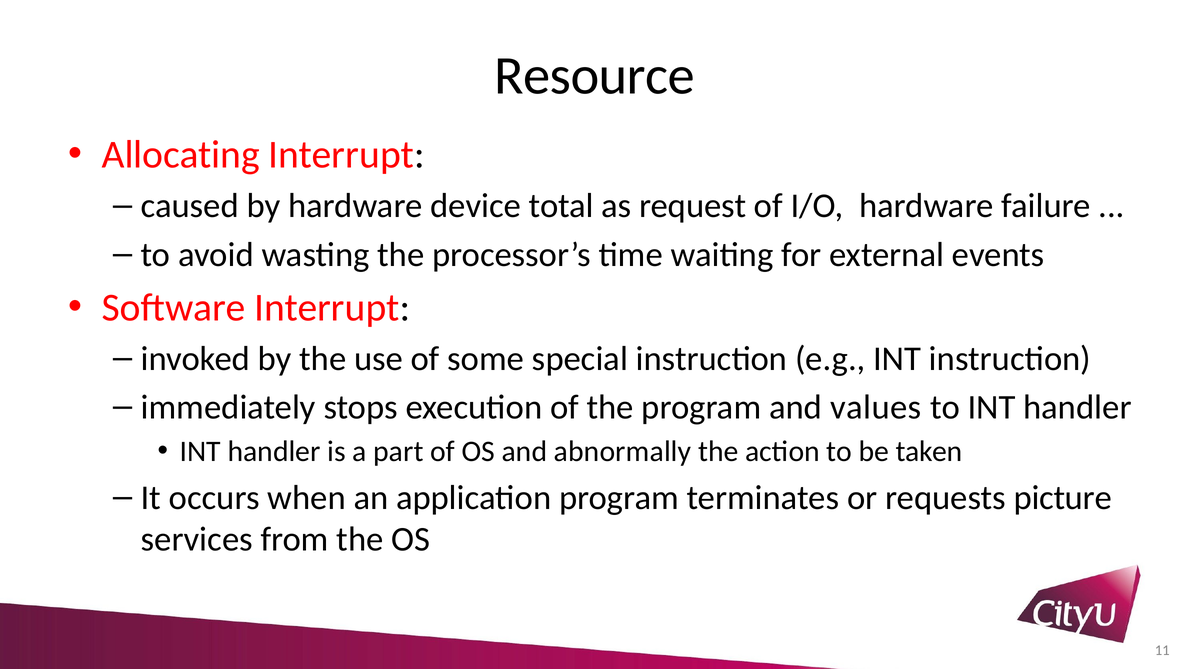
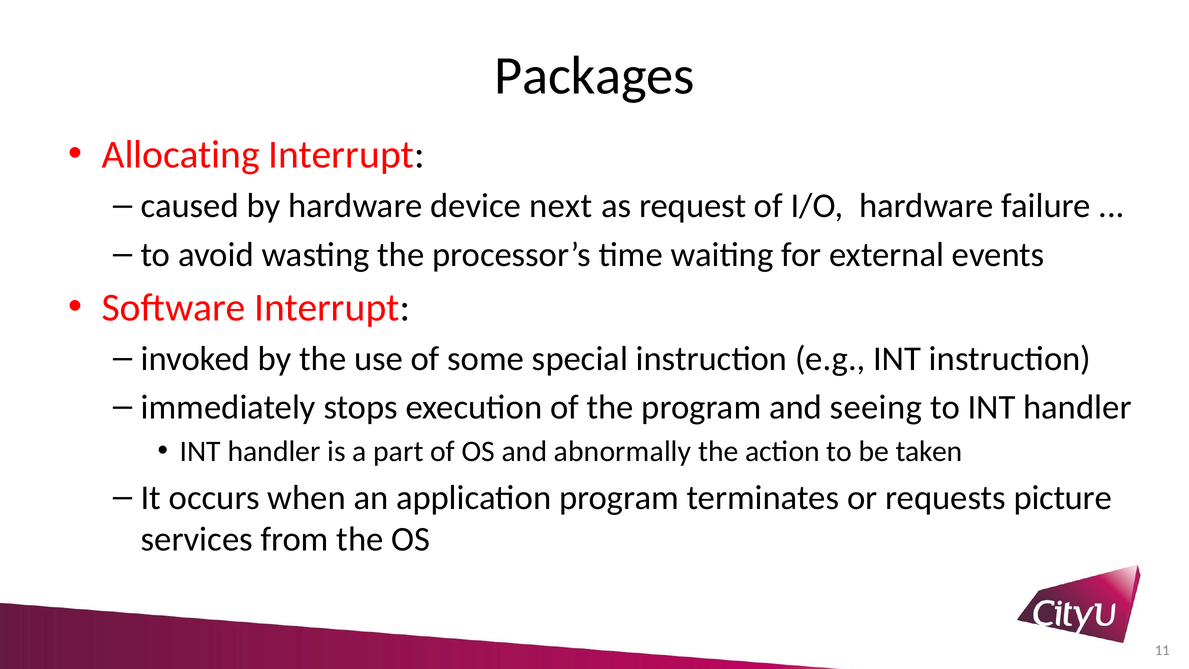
Resource: Resource -> Packages (594, 76)
total: total -> next (561, 206)
values: values -> seeing (876, 407)
